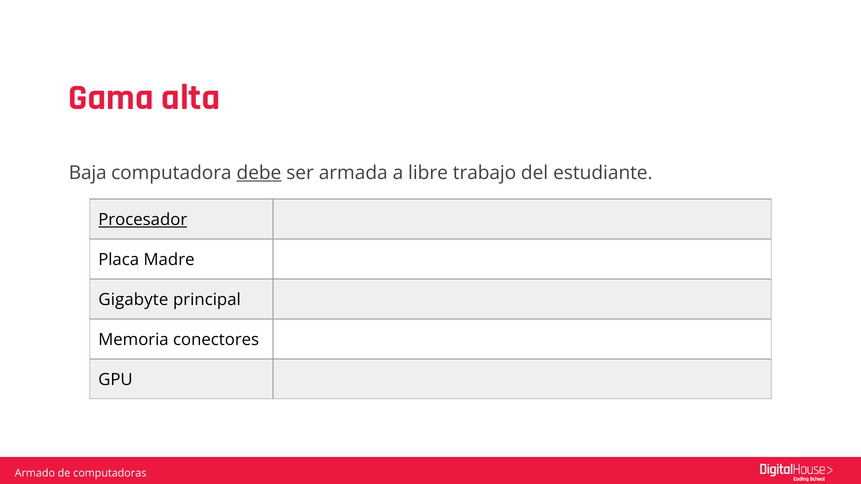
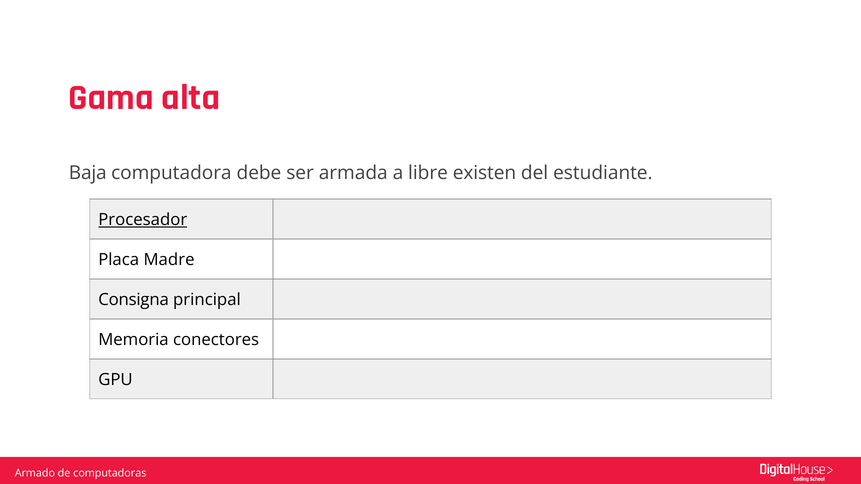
debe underline: present -> none (259, 173)
trabajo: trabajo -> existen (484, 173)
Gigabyte: Gigabyte -> Consigna (134, 300)
